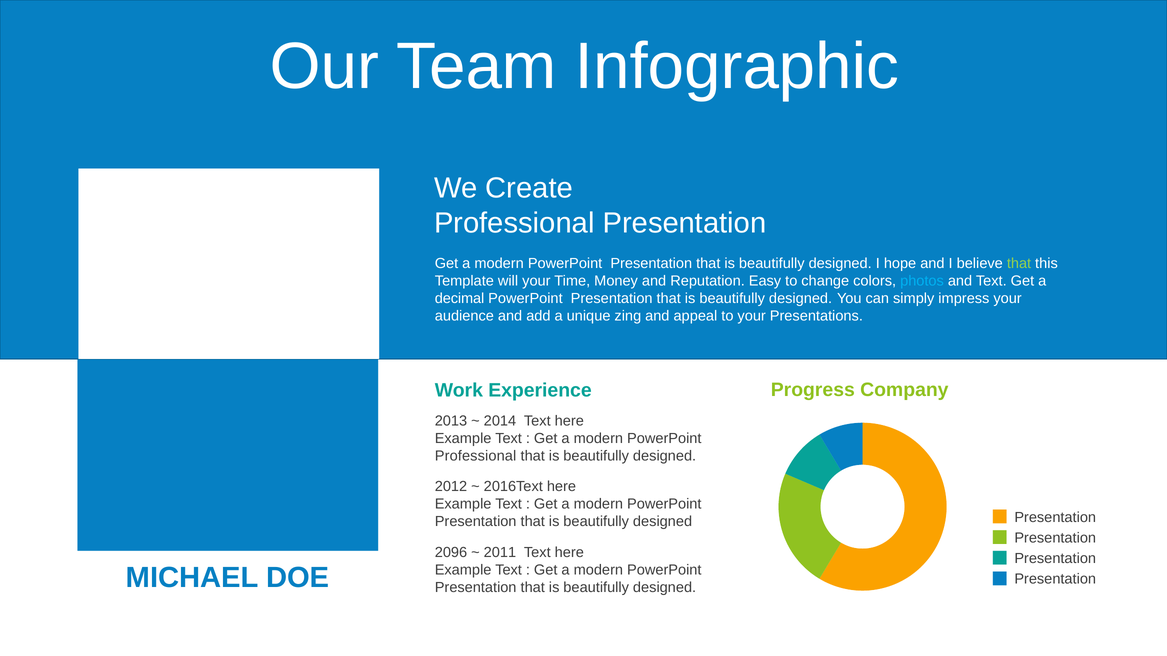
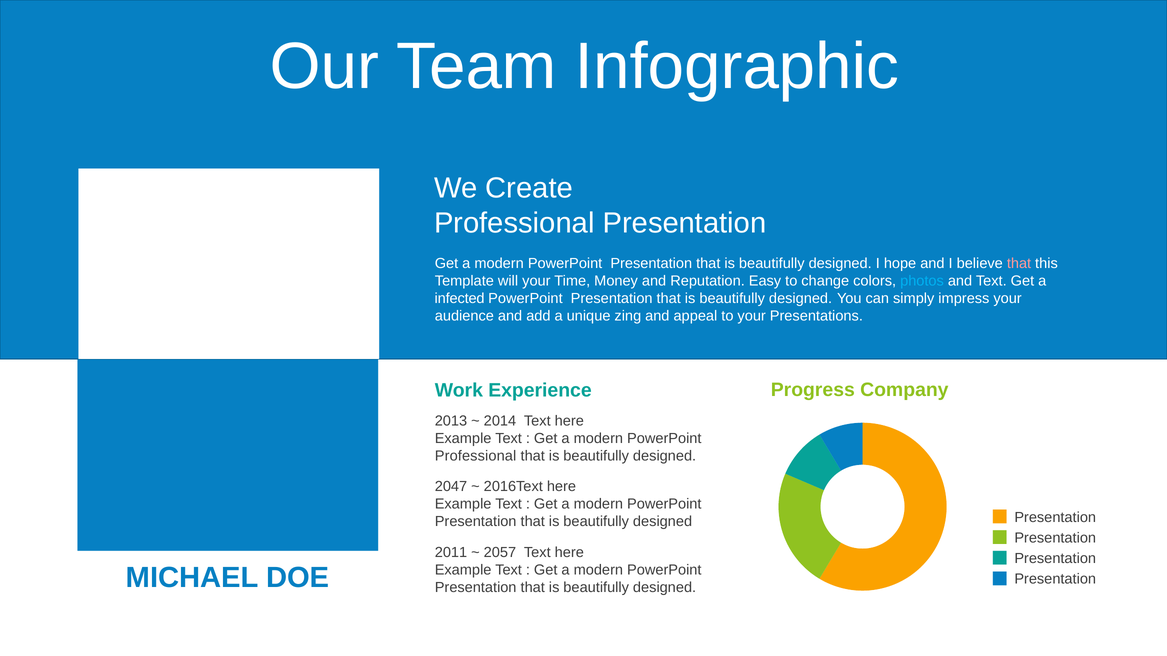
that colour: light green -> pink (1019, 264)
decimal: decimal -> infected (460, 299)
2012: 2012 -> 2047 (451, 487)
2096: 2096 -> 2011 (451, 553)
2011: 2011 -> 2057 (500, 553)
